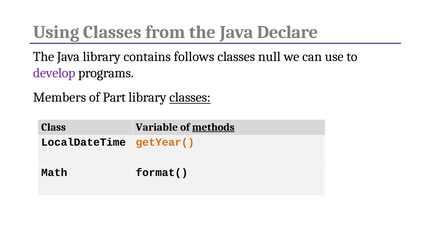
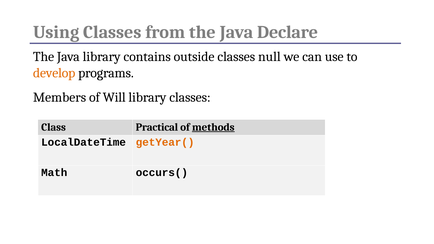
follows: follows -> outside (194, 57)
develop colour: purple -> orange (54, 73)
Part: Part -> Will (114, 98)
classes underline: present -> none (190, 98)
Variable: Variable -> Practical (157, 127)
format(: format( -> occurs( (162, 173)
